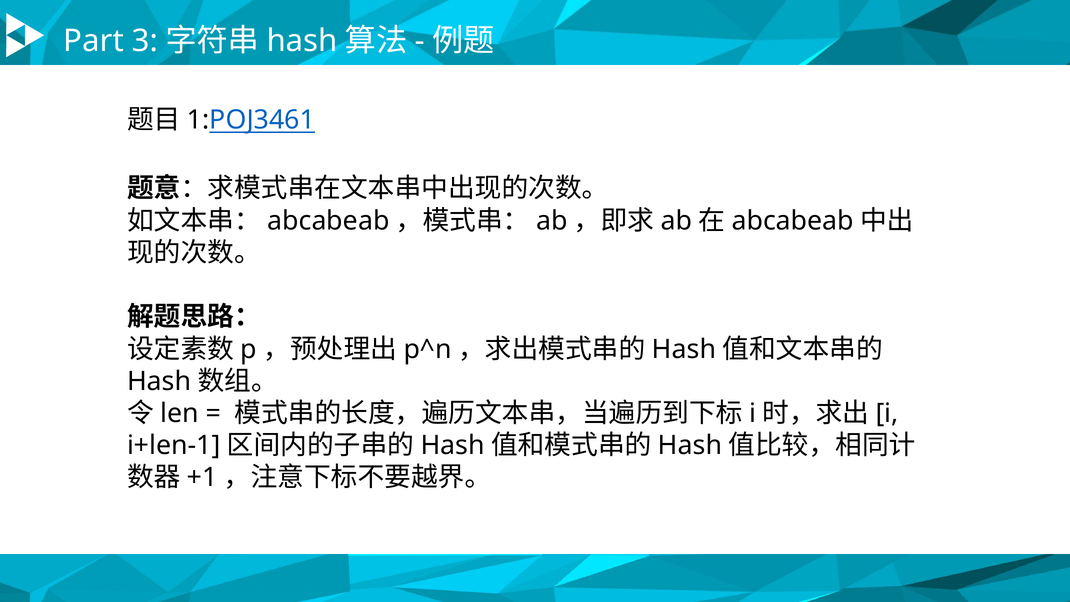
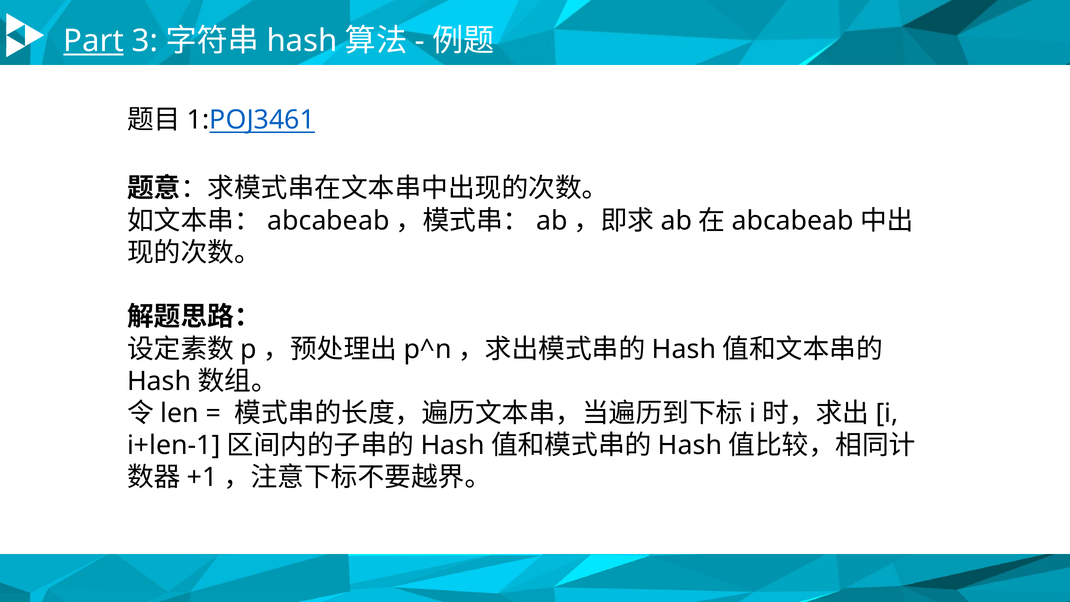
Part underline: none -> present (94, 41)
